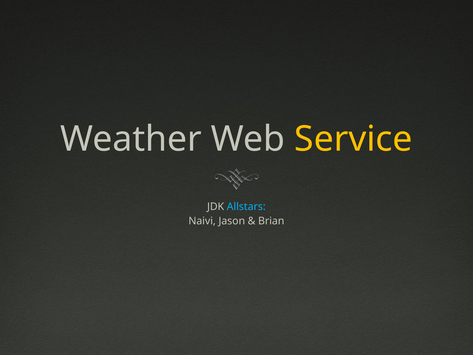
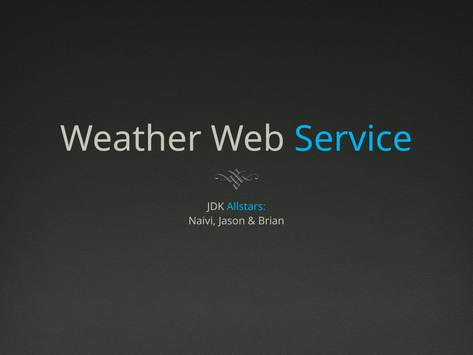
Service colour: yellow -> light blue (353, 139)
